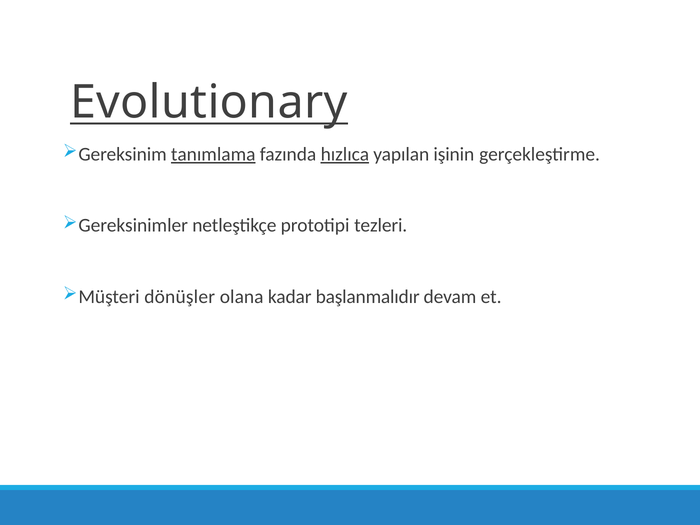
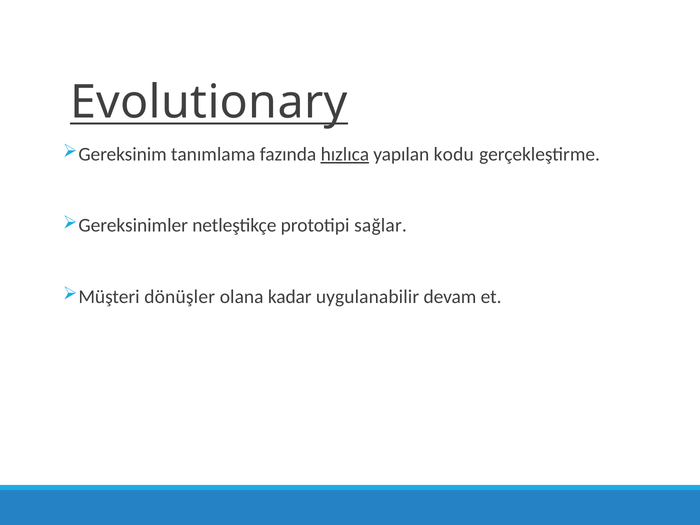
tanımlama underline: present -> none (213, 154)
işinin: işinin -> kodu (454, 154)
tezleri: tezleri -> sağlar (381, 226)
başlanmalıdır: başlanmalıdır -> uygulanabilir (368, 297)
